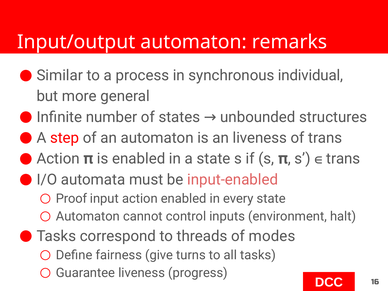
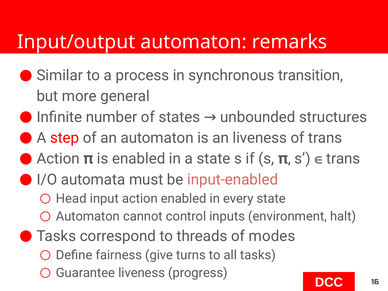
individual: individual -> transition (311, 75)
Proof: Proof -> Head (71, 199)
